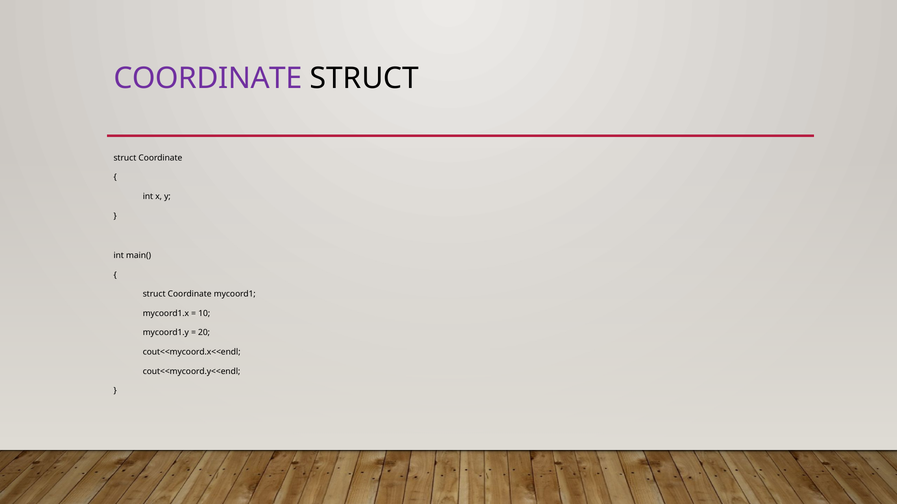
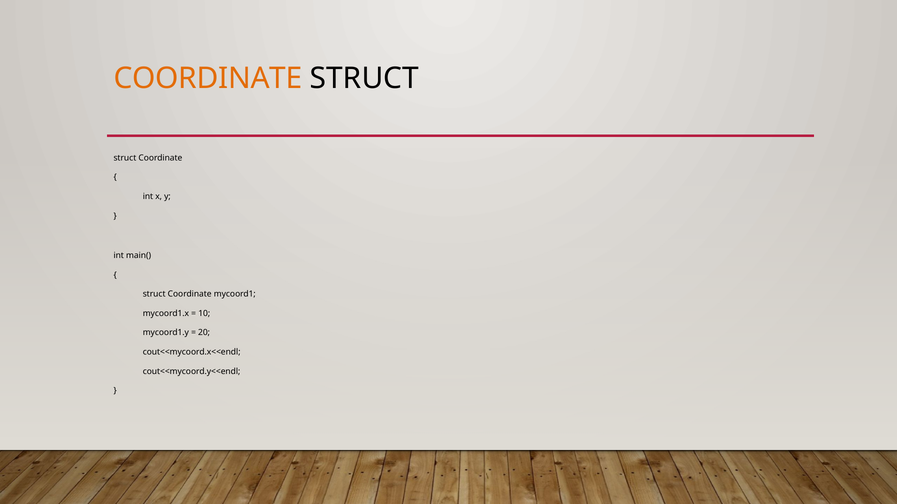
COORDINATE colour: purple -> orange (208, 79)
